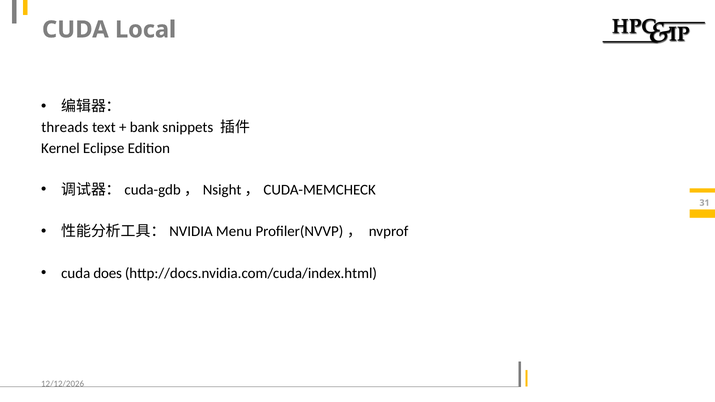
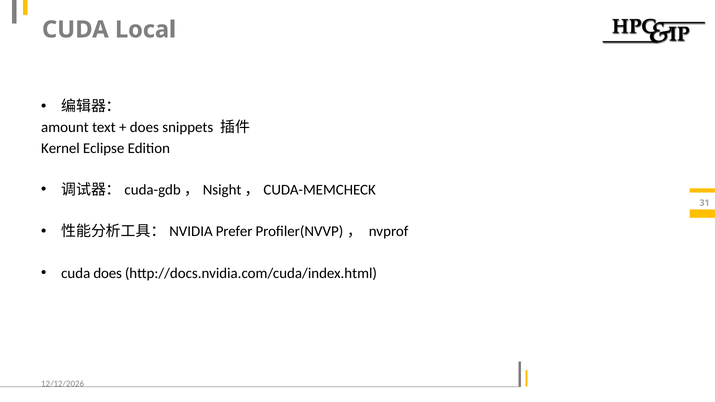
threads: threads -> amount (65, 127)
bank: bank -> does (144, 127)
Menu: Menu -> Prefer (234, 232)
